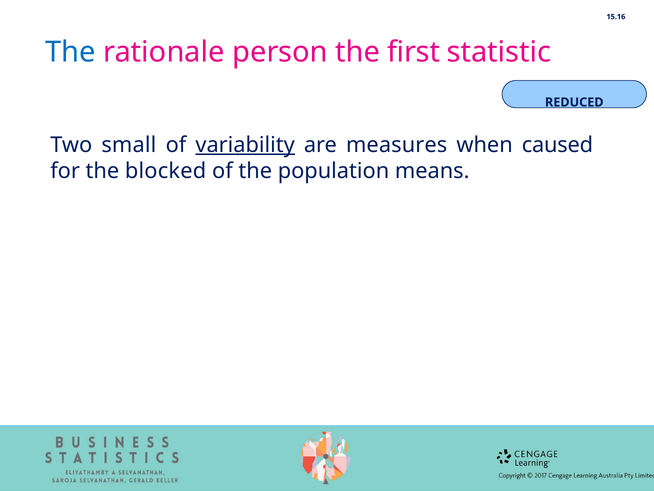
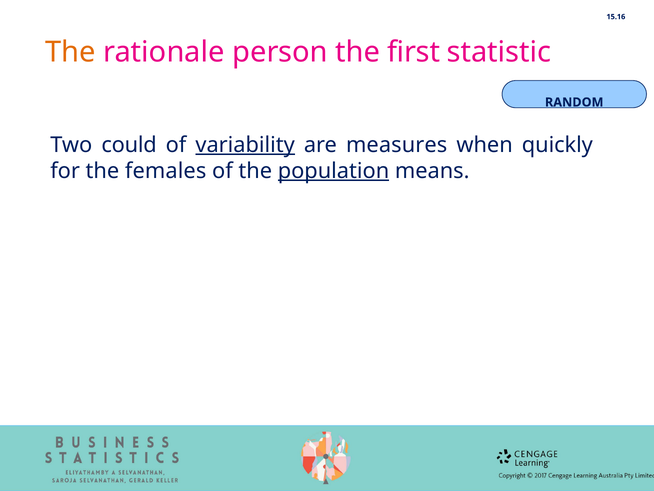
The colour: blue -> orange (70, 52)
REDUCED: REDUCED -> RANDOM (574, 102)
small: small -> could (129, 145)
caused: caused -> quickly (557, 145)
blocked: blocked -> females (166, 171)
population underline: none -> present (334, 171)
